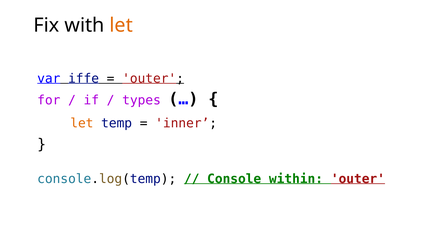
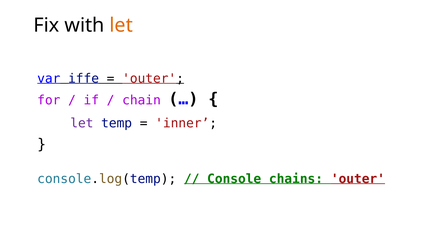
types: types -> chain (142, 100)
let colour: orange -> purple (82, 123)
within: within -> chains (296, 179)
